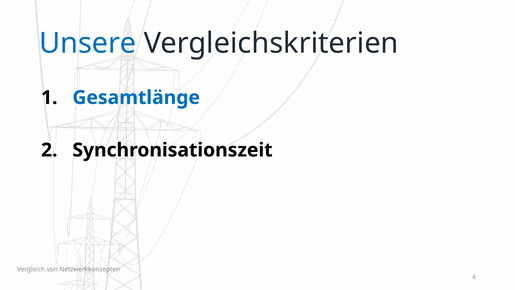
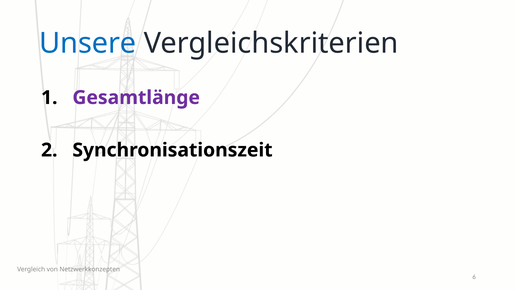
Gesamtlänge colour: blue -> purple (136, 98)
